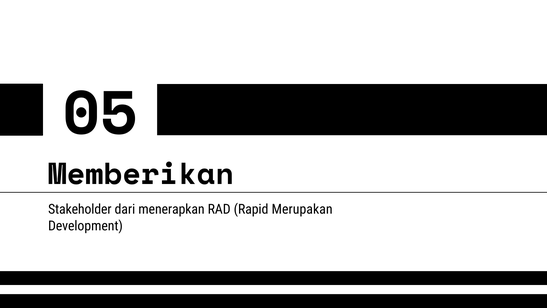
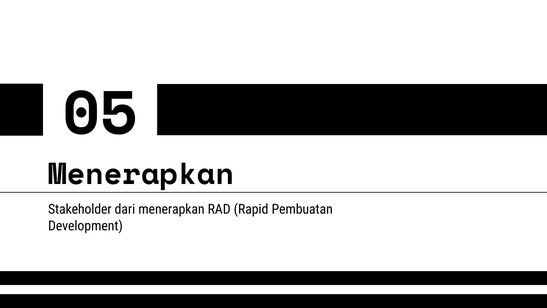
Memberikan: Memberikan -> Menerapkan (141, 174)
Merupakan: Merupakan -> Pembuatan (302, 209)
